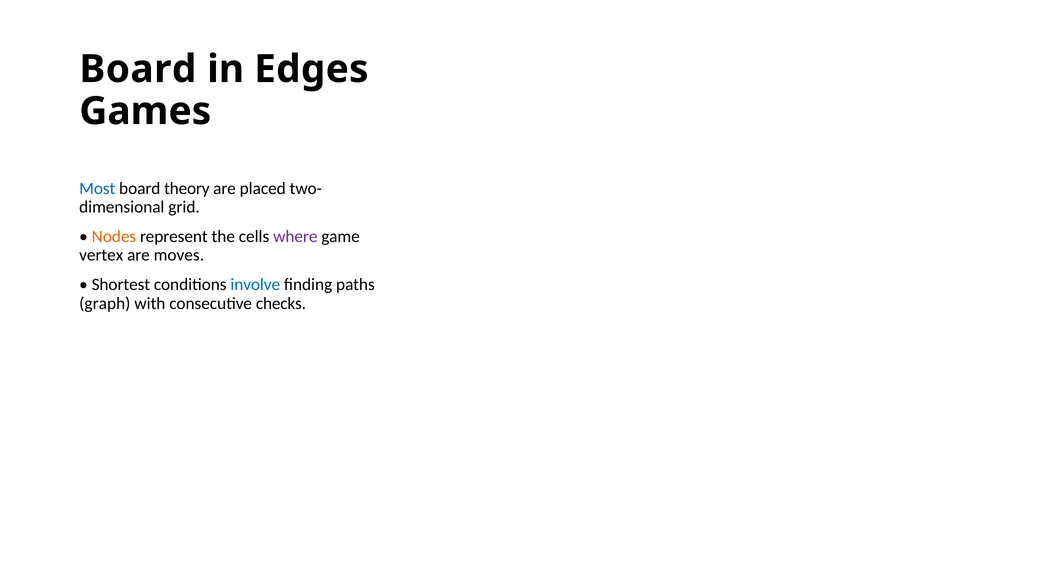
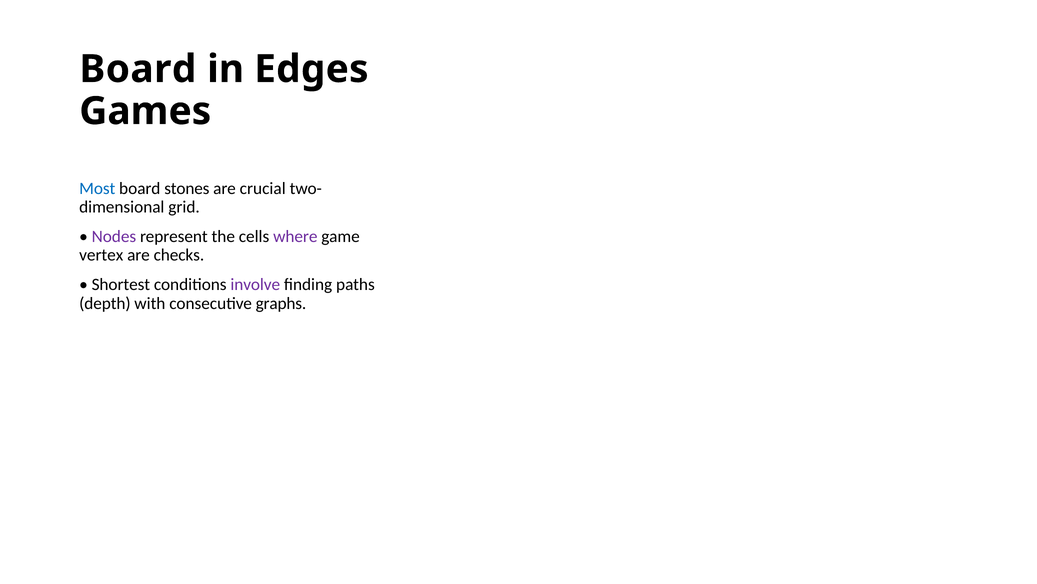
theory: theory -> stones (187, 188)
placed: placed -> crucial (263, 188)
Nodes colour: orange -> purple (114, 236)
moves: moves -> checks (179, 255)
involve colour: blue -> purple (255, 284)
graph: graph -> depth (105, 303)
checks: checks -> graphs (281, 303)
